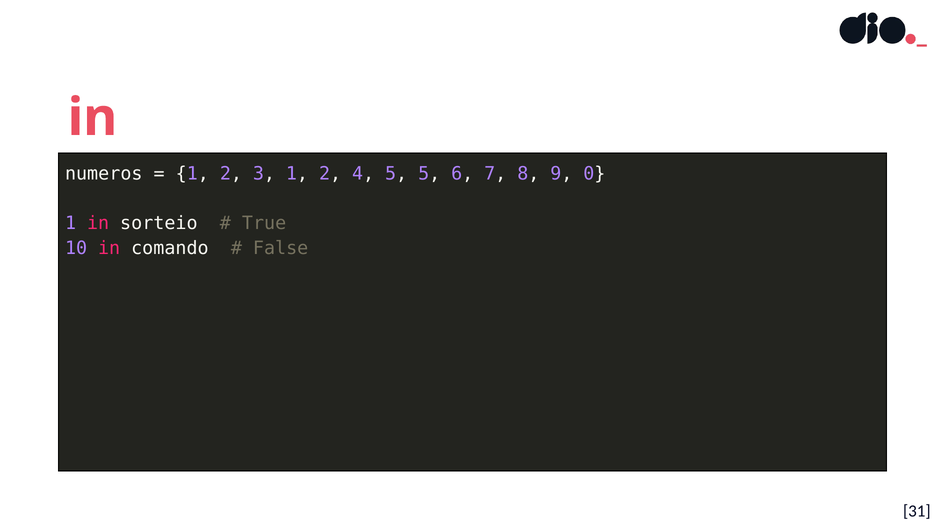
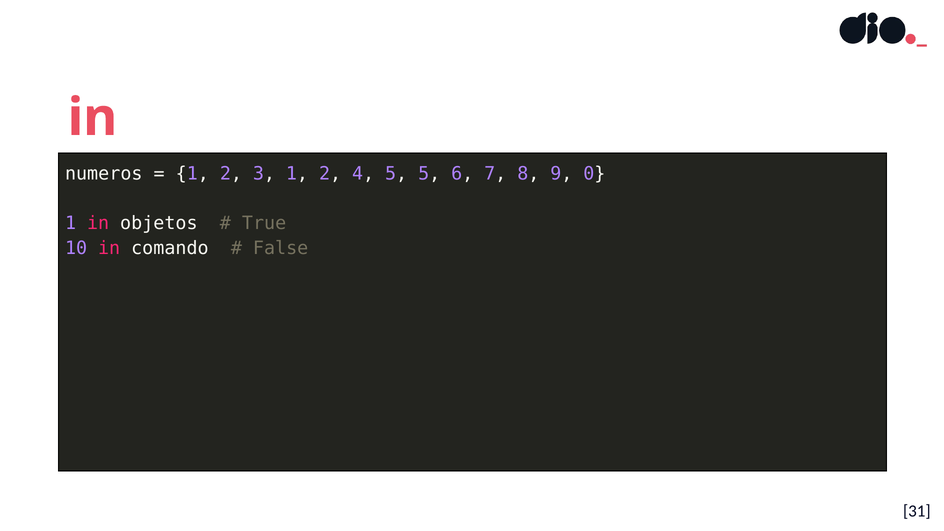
sorteio: sorteio -> objetos (159, 223)
